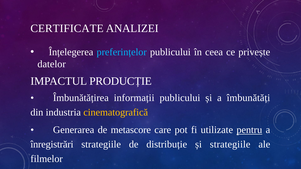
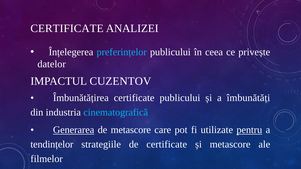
PRODUCȚIE: PRODUCȚIE -> CUZENTOV (120, 81)
Îmbunătățirea informații: informații -> certificate (134, 98)
cinematografică colour: yellow -> light blue (116, 113)
Generarea underline: none -> present (74, 130)
înregistrări: înregistrări -> tendințelor (52, 145)
de distribuție: distribuție -> certificate (167, 145)
și strategiile: strategiile -> metascore (230, 145)
